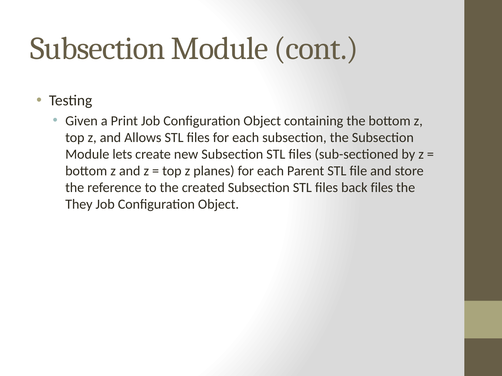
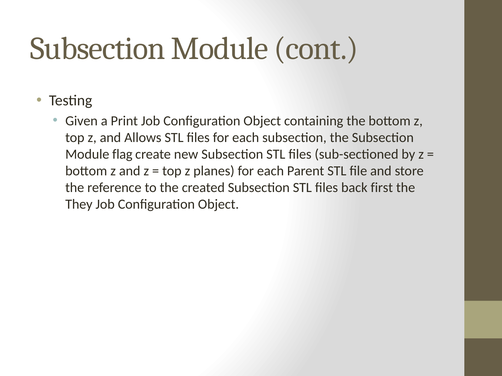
lets: lets -> flag (122, 154)
back files: files -> first (382, 188)
